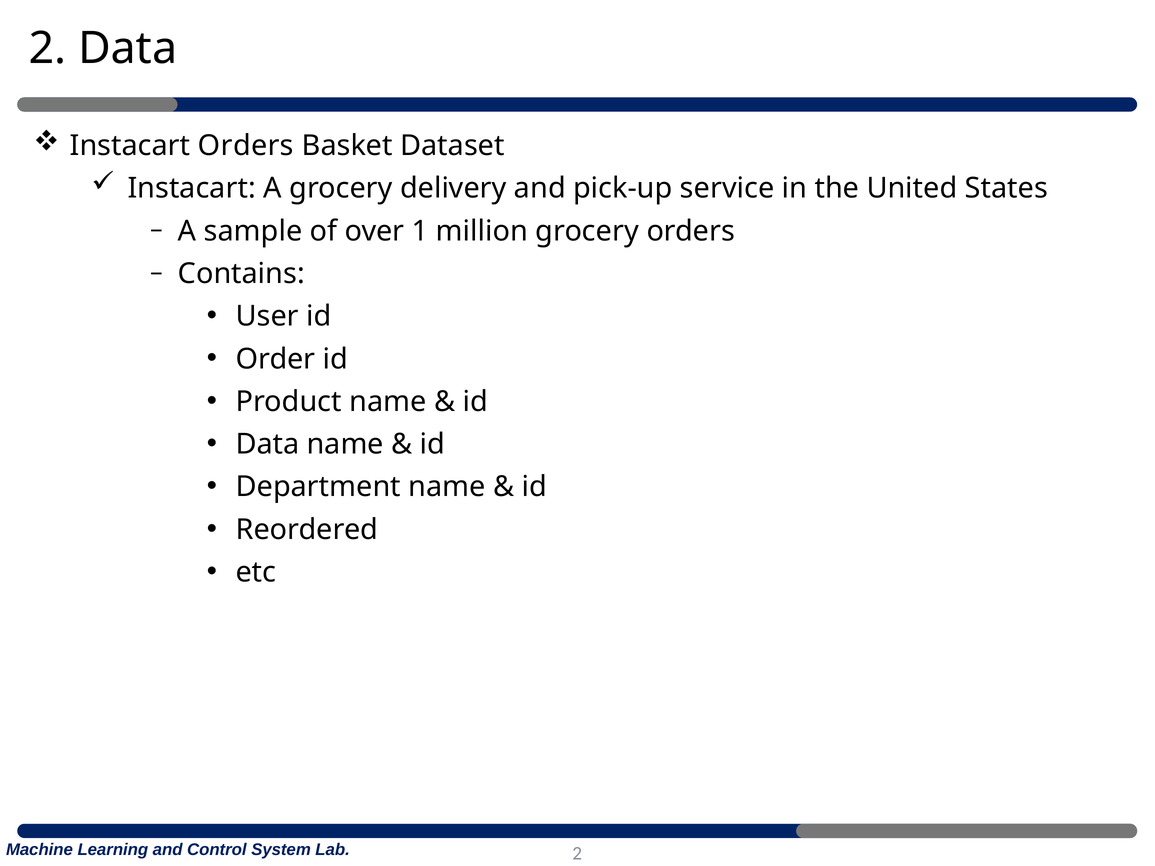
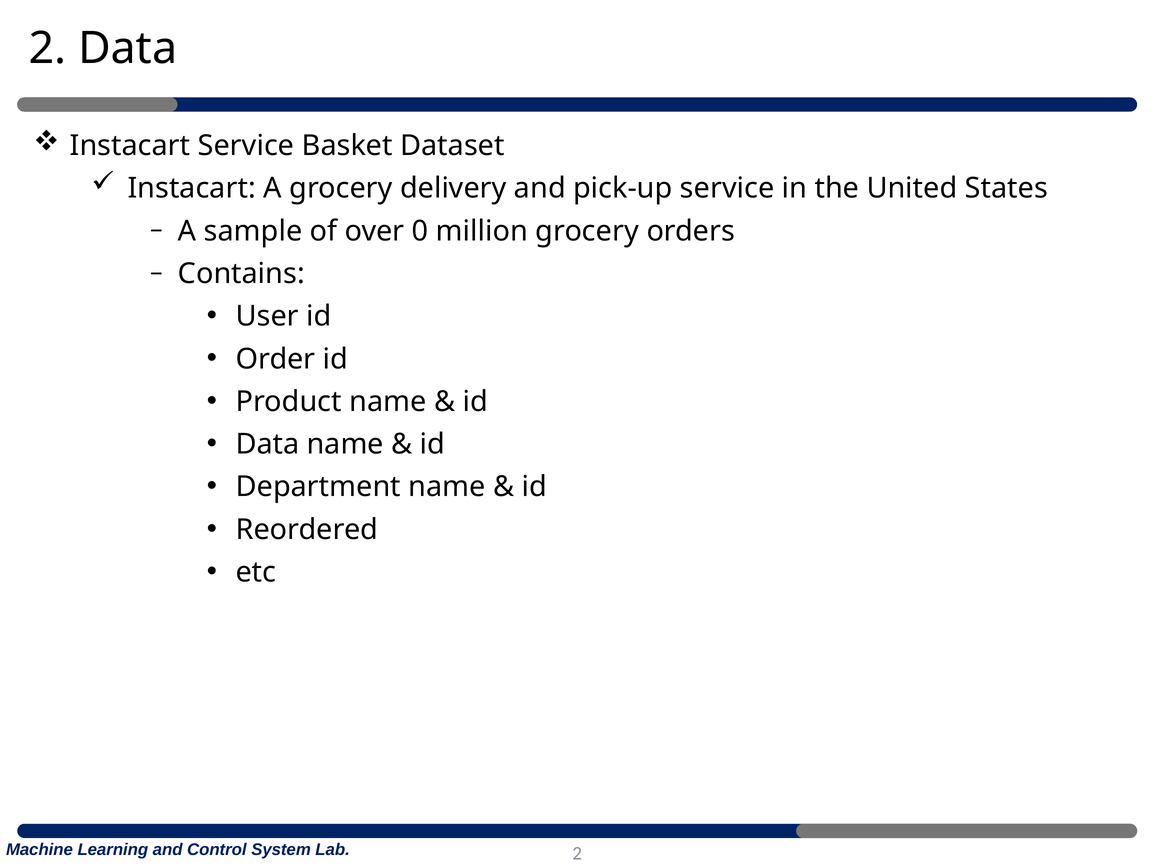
Instacart Orders: Orders -> Service (246, 146)
1: 1 -> 0 (420, 231)
